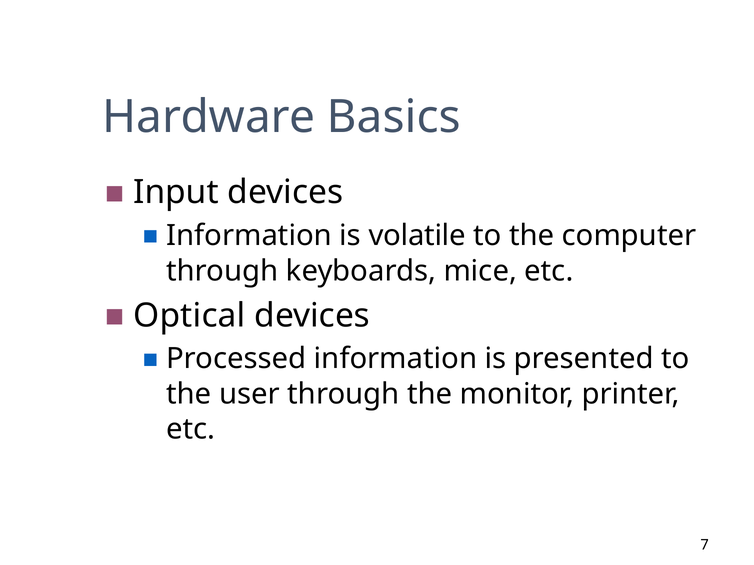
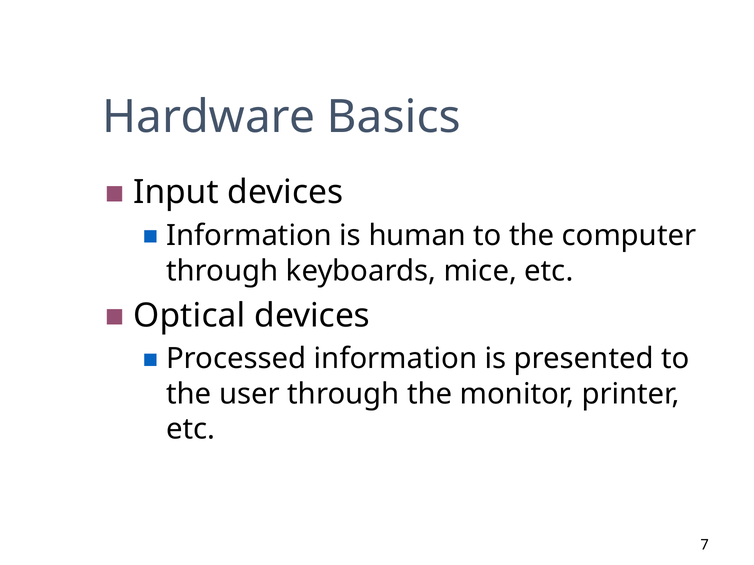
volatile: volatile -> human (417, 236)
